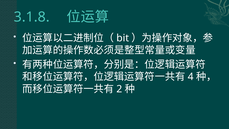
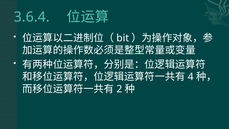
3.1.8: 3.1.8 -> 3.6.4 (32, 17)
